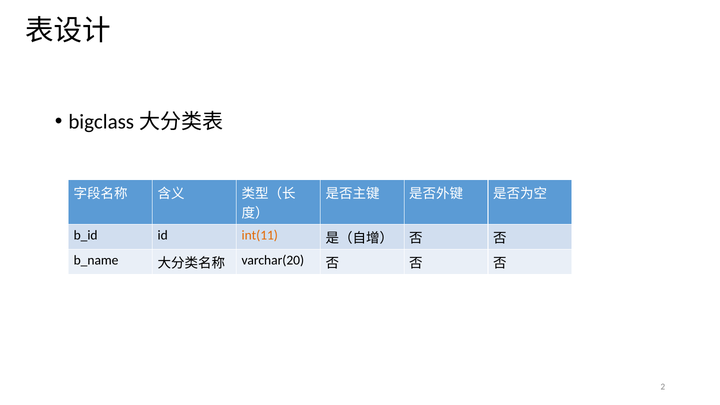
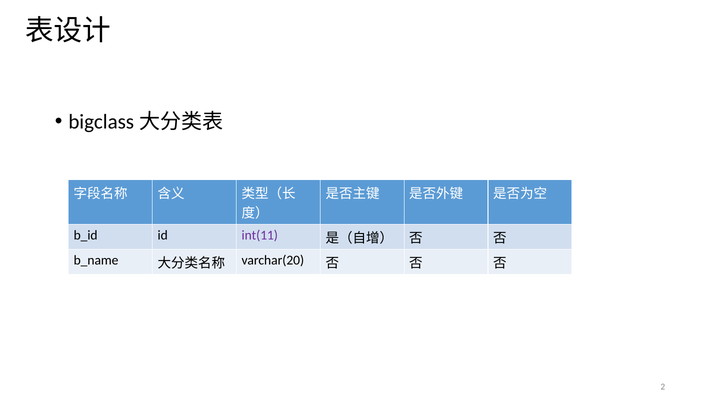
int(11 colour: orange -> purple (260, 235)
